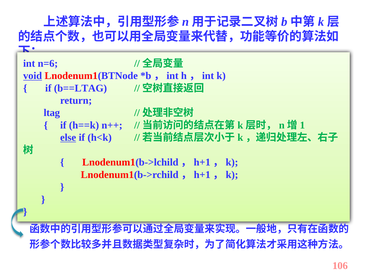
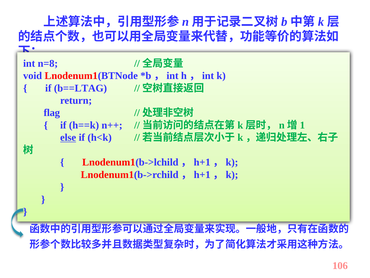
n=6: n=6 -> n=8 (48, 63)
void underline: present -> none (33, 76)
ltag: ltag -> flag (52, 113)
